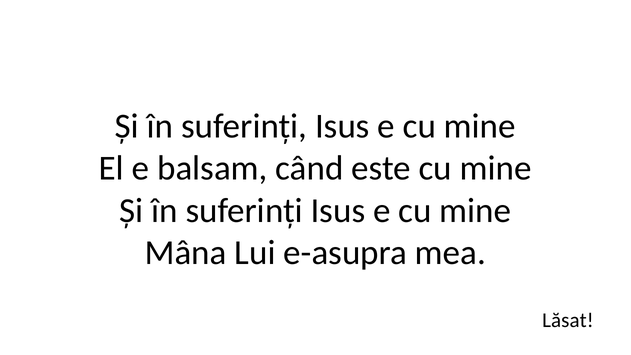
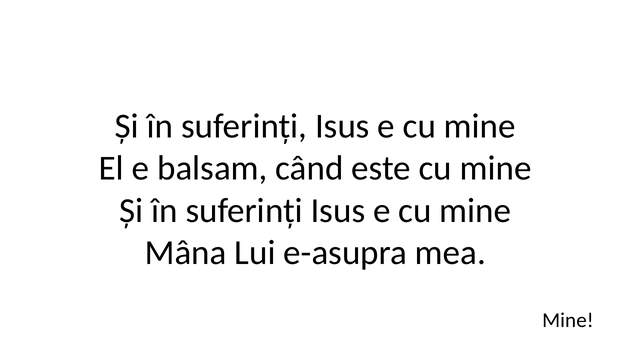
Lăsat: Lăsat -> Mine (568, 320)
